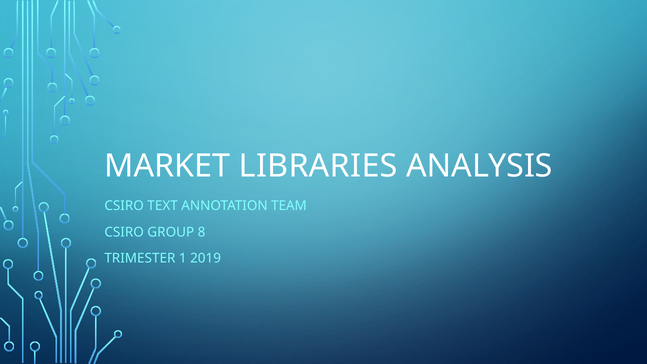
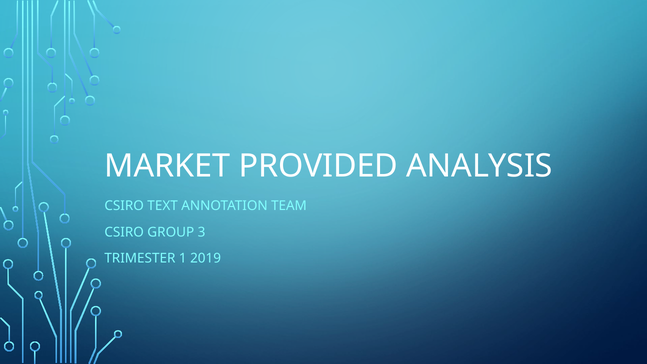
LIBRARIES: LIBRARIES -> PROVIDED (318, 166)
8: 8 -> 3 (202, 232)
